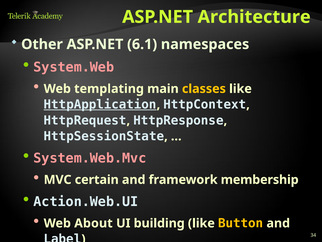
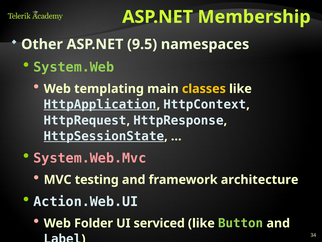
Architecture: Architecture -> Membership (254, 17)
6.1: 6.1 -> 9.5 (142, 44)
System.Web colour: pink -> light green (74, 67)
HttpSessionState underline: none -> present (104, 136)
certain: certain -> testing (97, 179)
membership: membership -> architecture (260, 179)
About: About -> Folder (94, 223)
building: building -> serviced (159, 223)
Button colour: yellow -> light green (241, 223)
